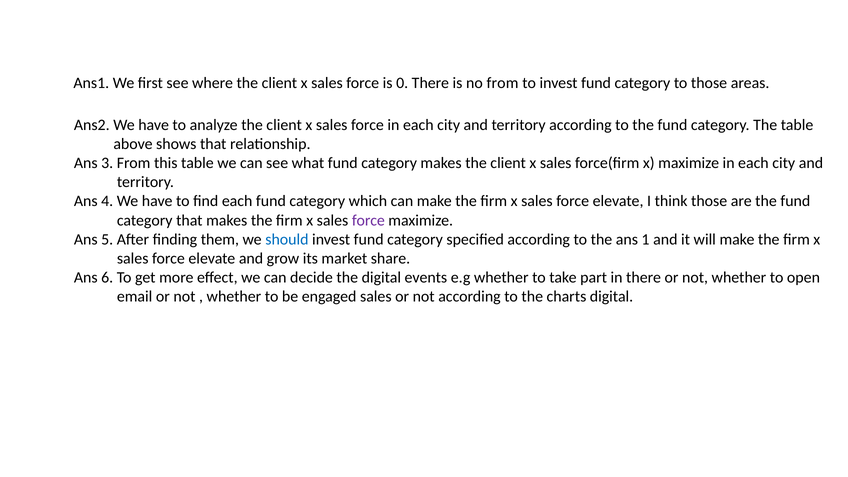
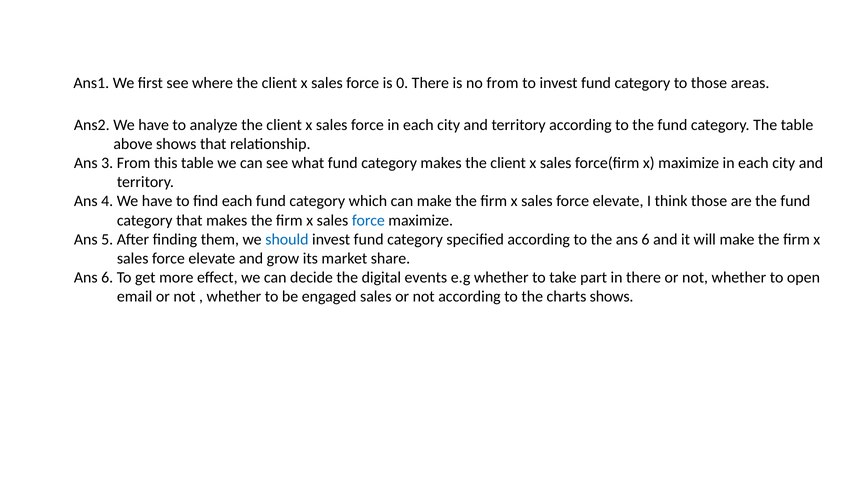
force colour: purple -> blue (368, 220)
the ans 1: 1 -> 6 (646, 239)
charts digital: digital -> shows (612, 297)
